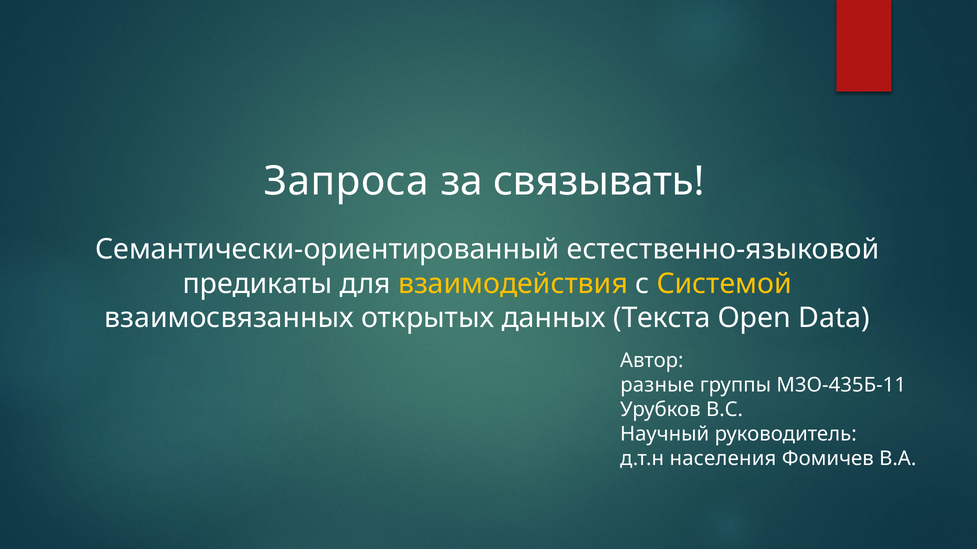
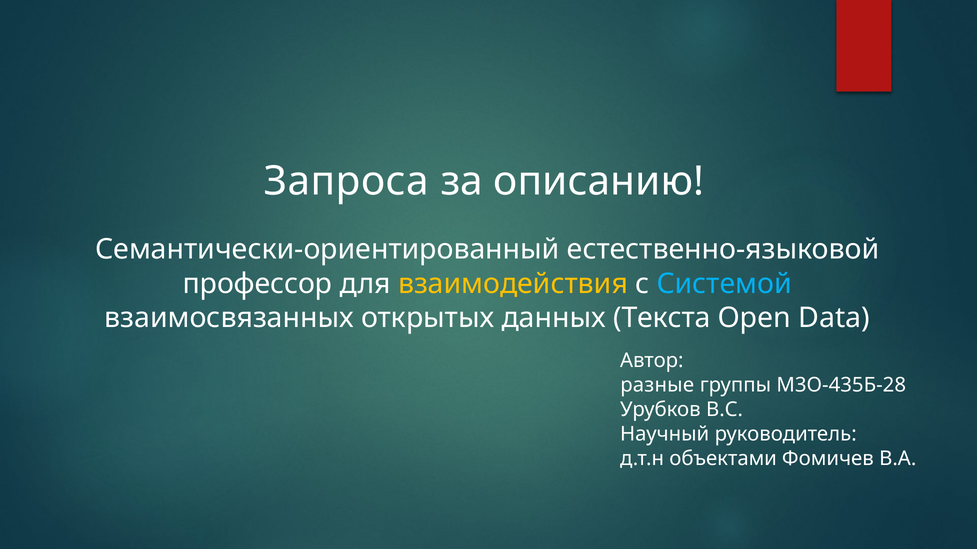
связывать: связывать -> описанию (599, 181)
предикаты: предикаты -> профессор (258, 284)
Системой colour: yellow -> light blue (724, 284)
М3О-435Б-11: М3О-435Б-11 -> М3О-435Б-28 (841, 386)
населения: населения -> объектами (723, 459)
